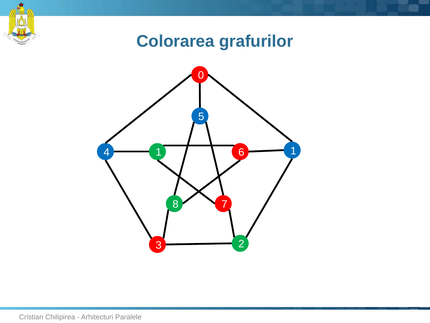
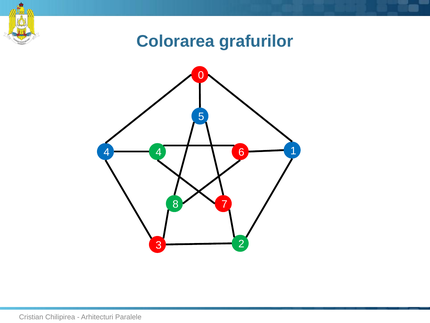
4 1: 1 -> 4 (159, 152)
